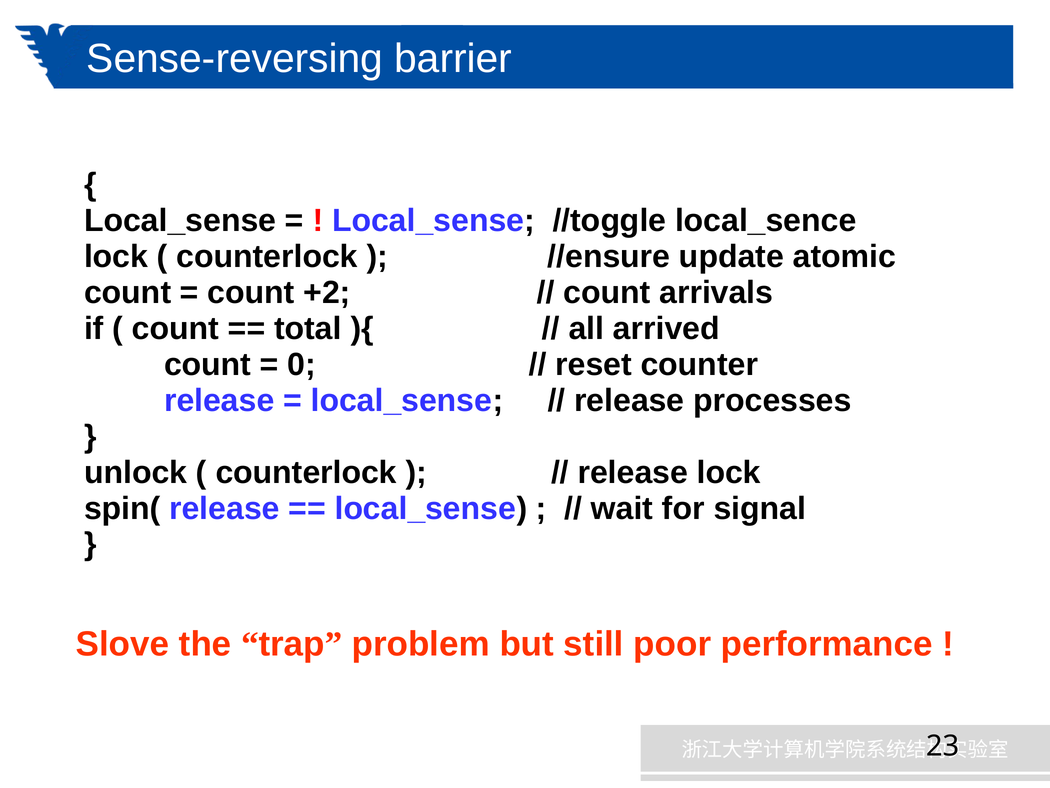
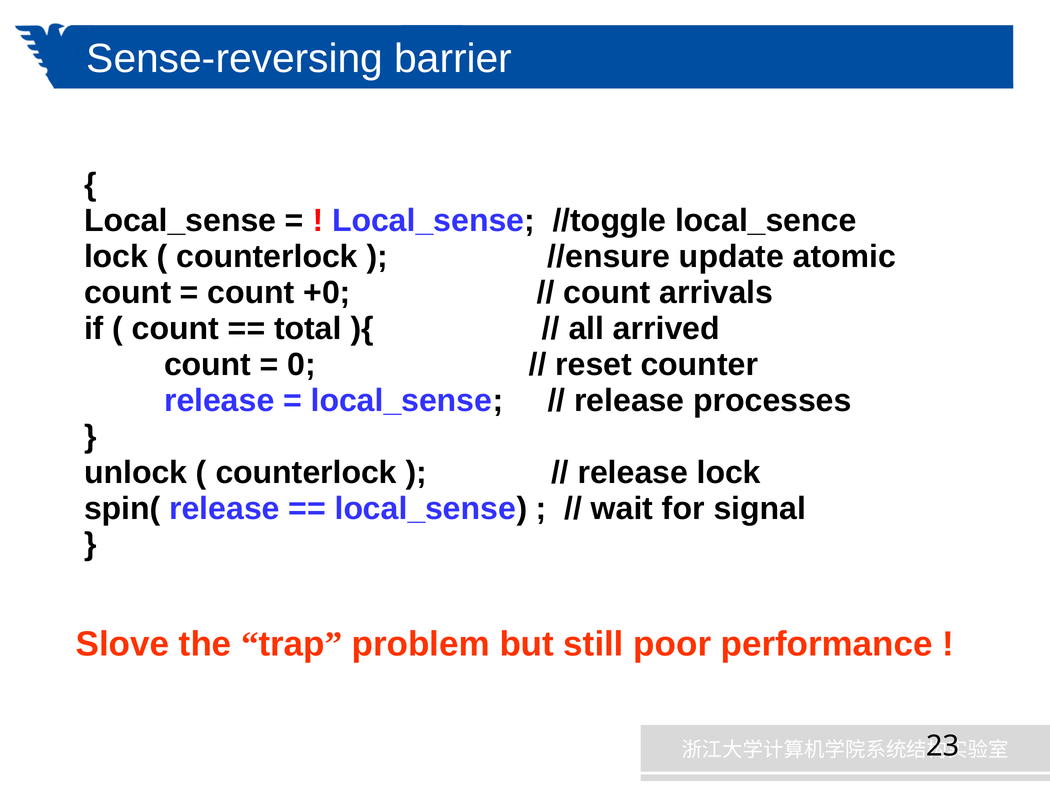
+2: +2 -> +0 (327, 293)
